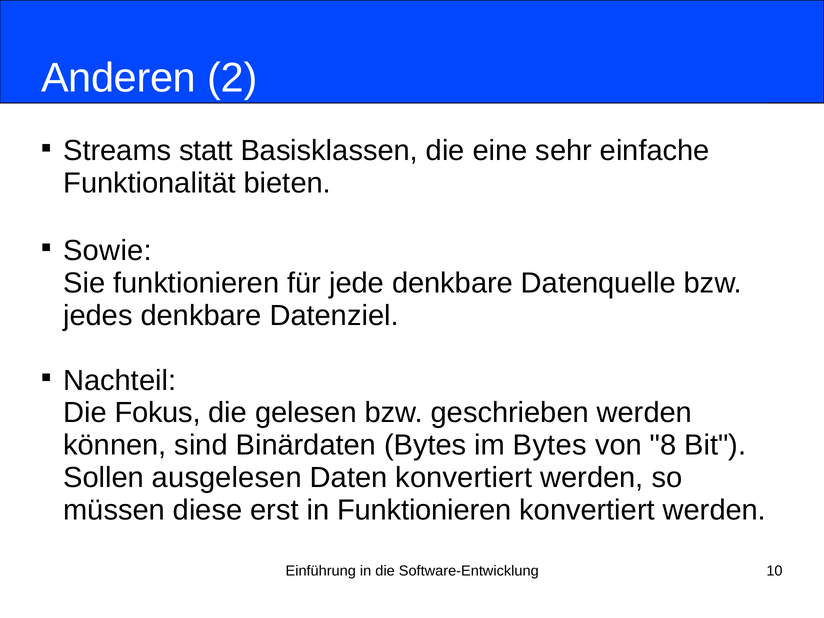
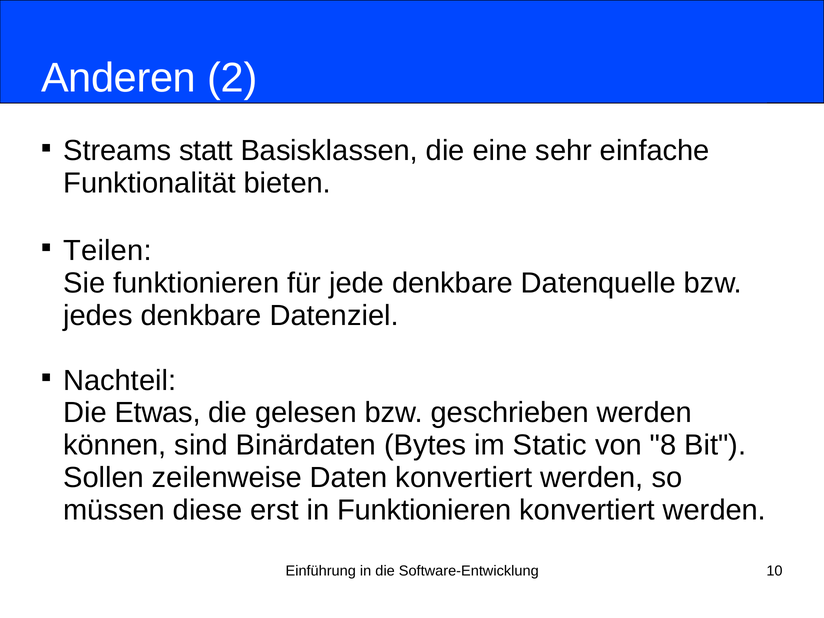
Sowie: Sowie -> Teilen (108, 251)
Fokus: Fokus -> Etwas (158, 413)
im Bytes: Bytes -> Static (550, 445)
ausgelesen: ausgelesen -> zeilenweise (227, 478)
